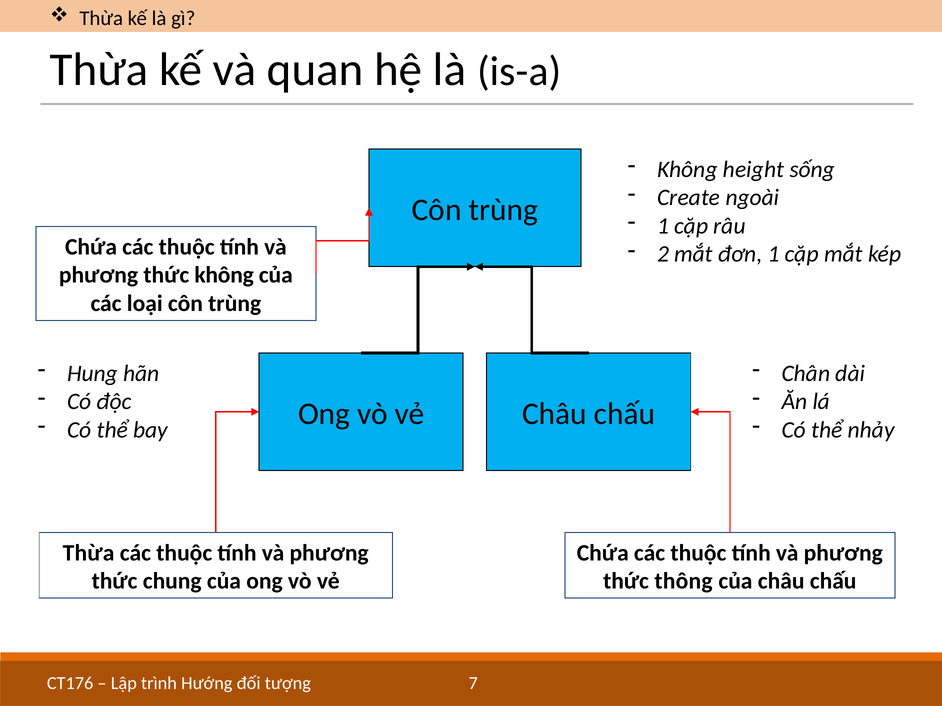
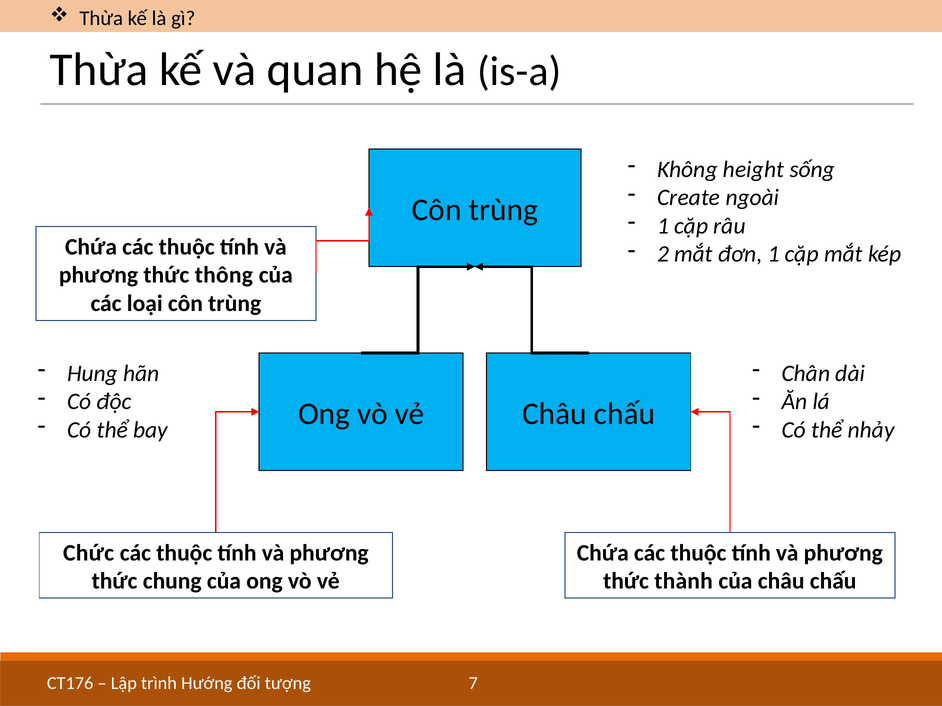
thức không: không -> thông (224, 275)
Thừa: Thừa -> Chức (89, 553)
thông: thông -> thành (684, 582)
